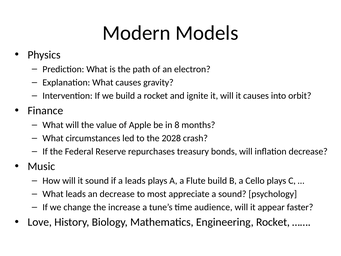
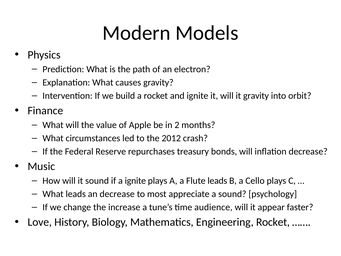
it causes: causes -> gravity (256, 96)
8: 8 -> 2 (177, 125)
2028: 2028 -> 2012 (171, 138)
a leads: leads -> ignite (135, 181)
Flute build: build -> leads (217, 181)
